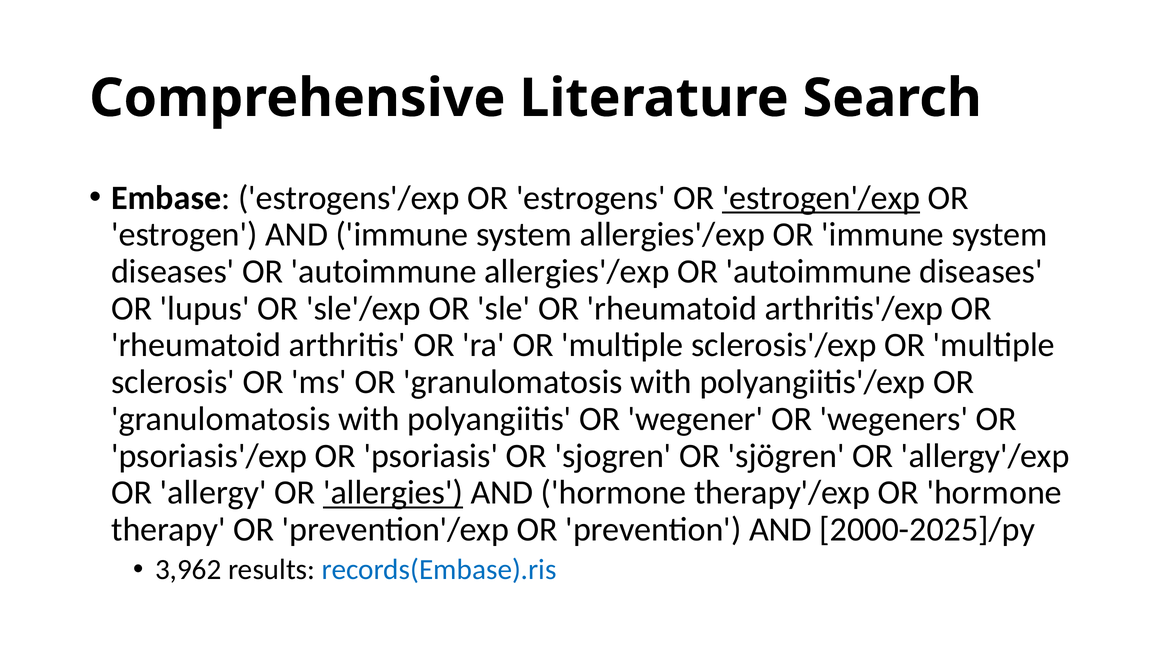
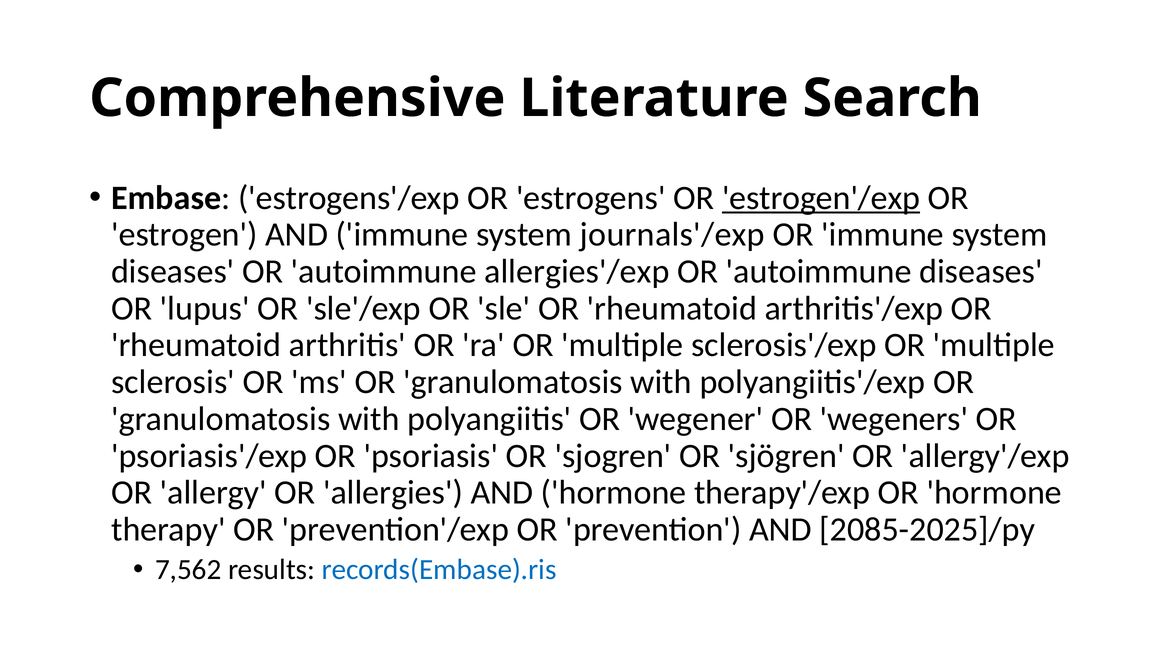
system allergies'/exp: allergies'/exp -> journals'/exp (672, 235)
allergies underline: present -> none (393, 493)
2000-2025]/py: 2000-2025]/py -> 2085-2025]/py (927, 530)
3,962: 3,962 -> 7,562 (188, 570)
